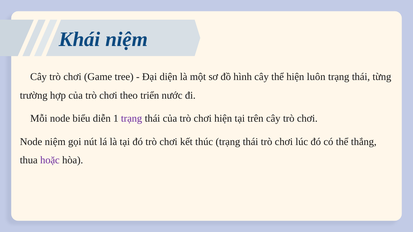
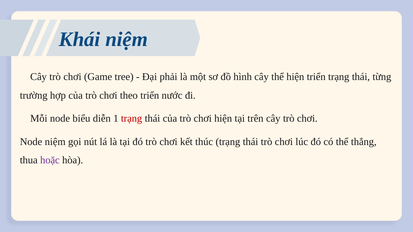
diện: diện -> phải (168, 77)
hiện luôn: luôn -> triển (316, 77)
trạng colour: purple -> red (132, 119)
